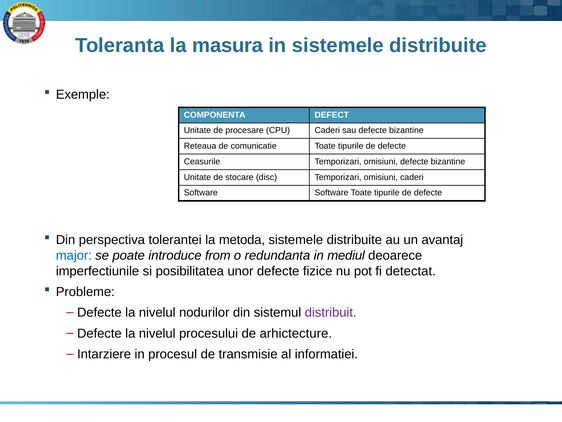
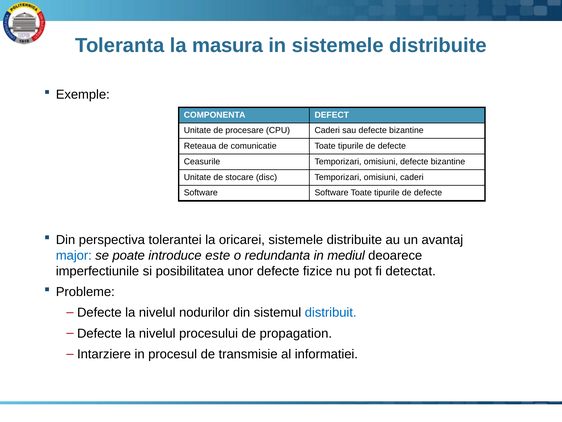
metoda: metoda -> oricarei (242, 240)
from: from -> este (218, 255)
distribuit colour: purple -> blue (331, 312)
arhictecture: arhictecture -> propagation (296, 333)
